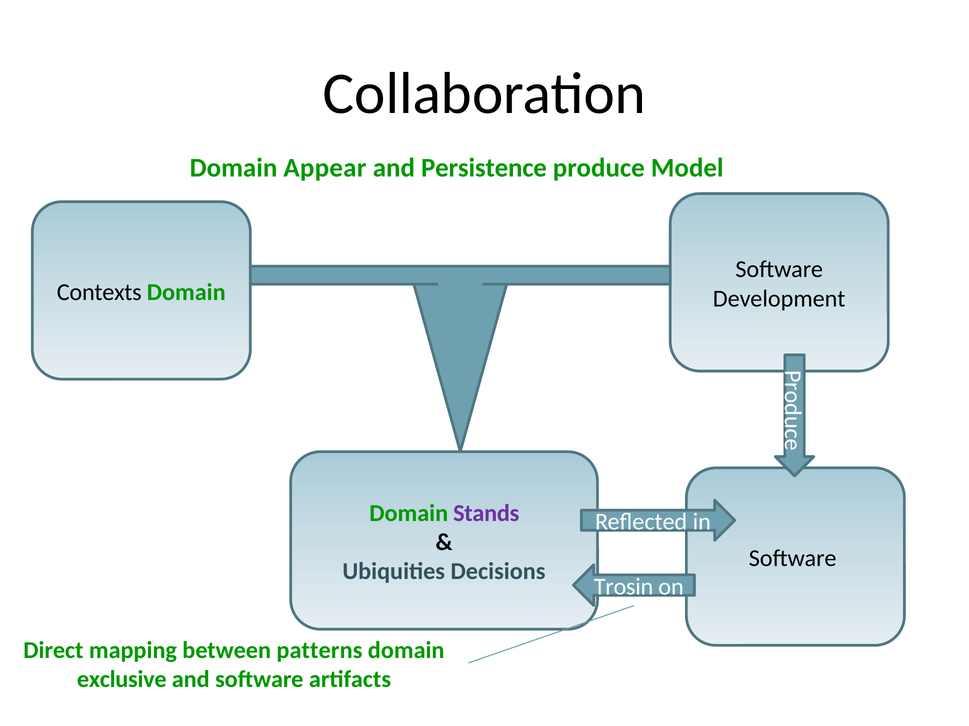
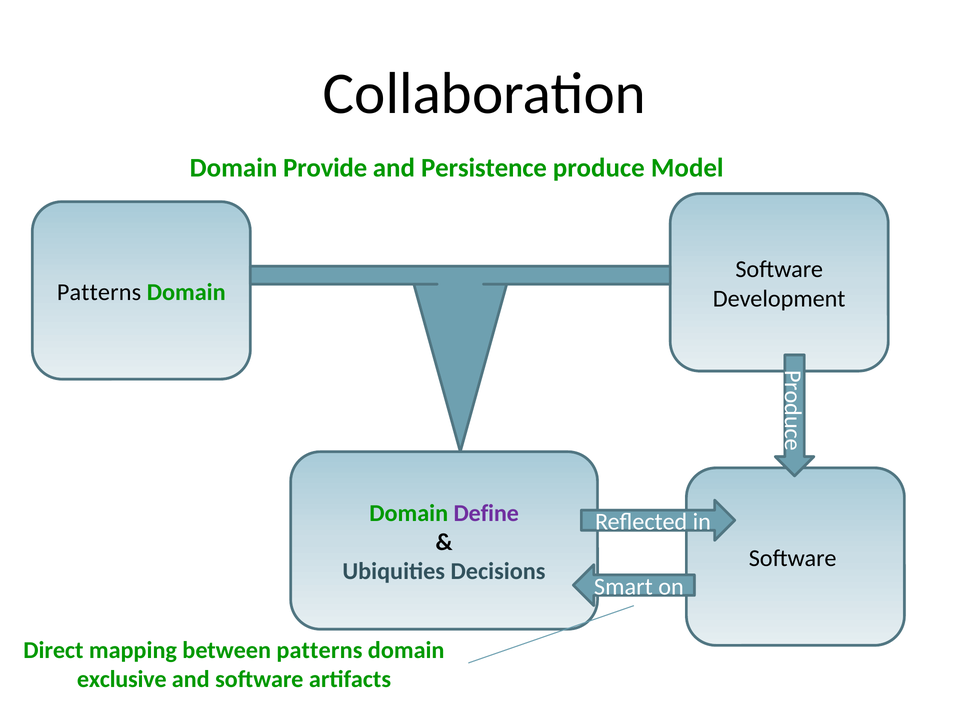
Appear: Appear -> Provide (325, 168)
Contexts: Contexts -> Patterns (99, 292)
Stands: Stands -> Define (486, 514)
Trosin: Trosin -> Smart (623, 587)
